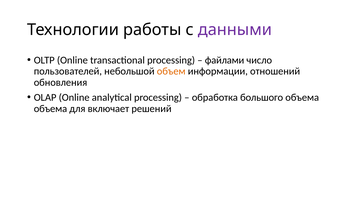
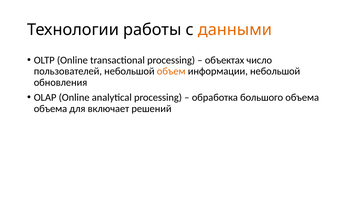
данными colour: purple -> orange (235, 30)
файлами: файлами -> объектах (225, 60)
информации отношений: отношений -> небольшой (275, 71)
